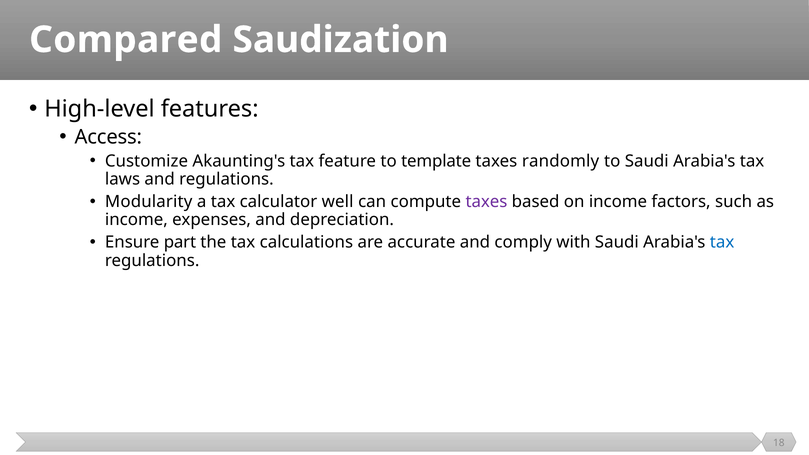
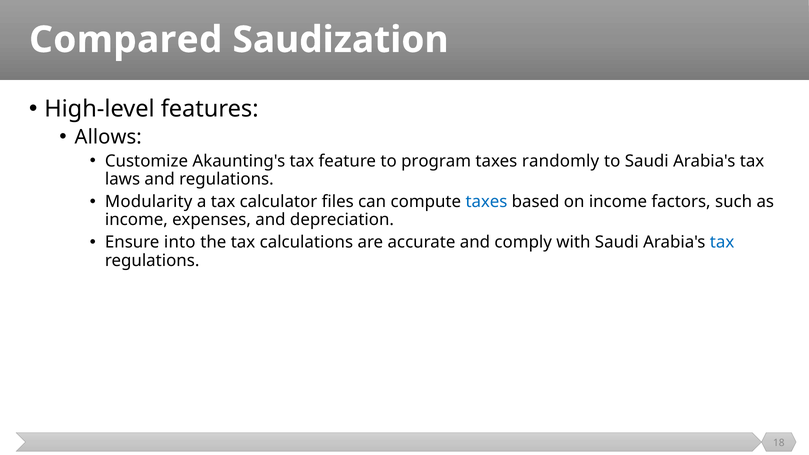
Access: Access -> Allows (108, 137)
template: template -> program (436, 161)
well: well -> files (338, 202)
taxes colour: purple -> blue (486, 202)
part: part -> into (180, 242)
